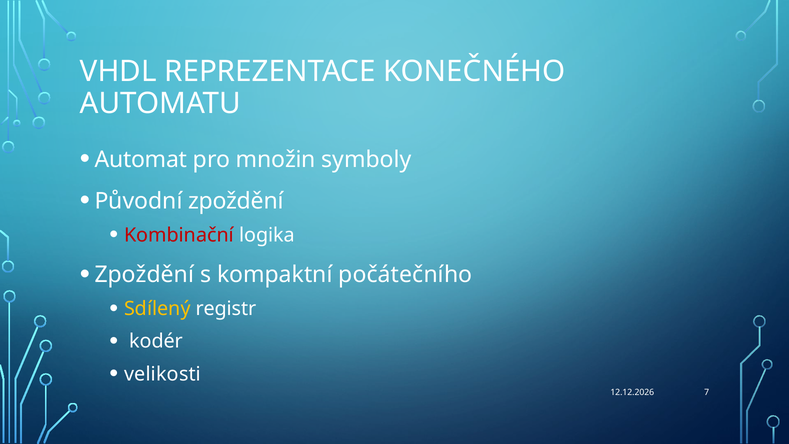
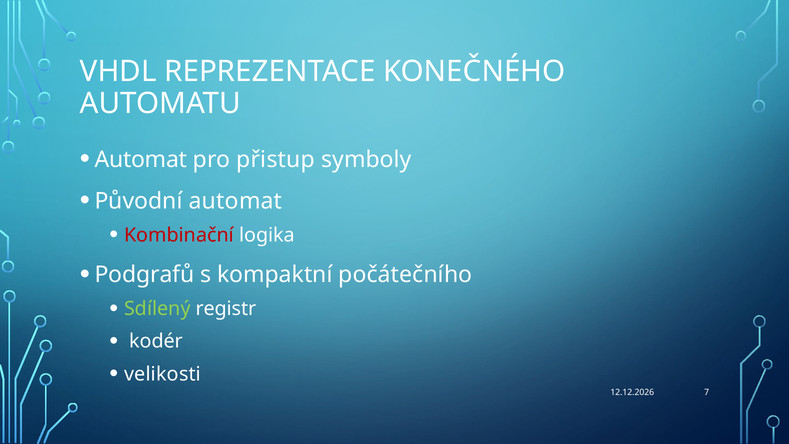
množin: množin -> přistup (276, 160)
Původní zpoždění: zpoždění -> automat (236, 201)
Zpoždění: Zpoždění -> Podgrafů (144, 275)
Sdílený colour: yellow -> light green (157, 309)
